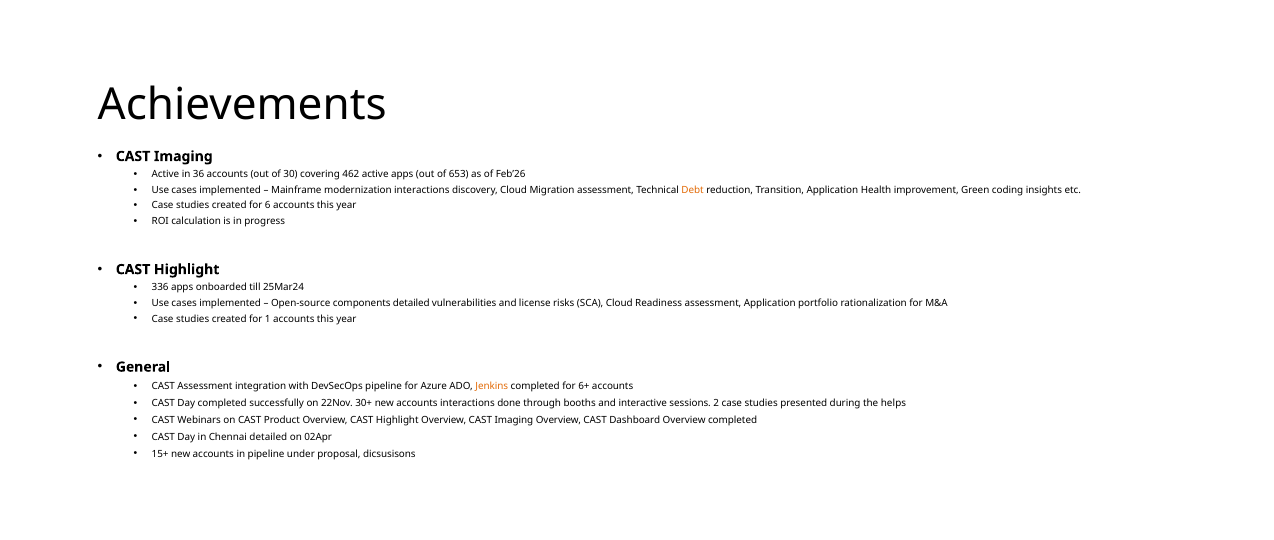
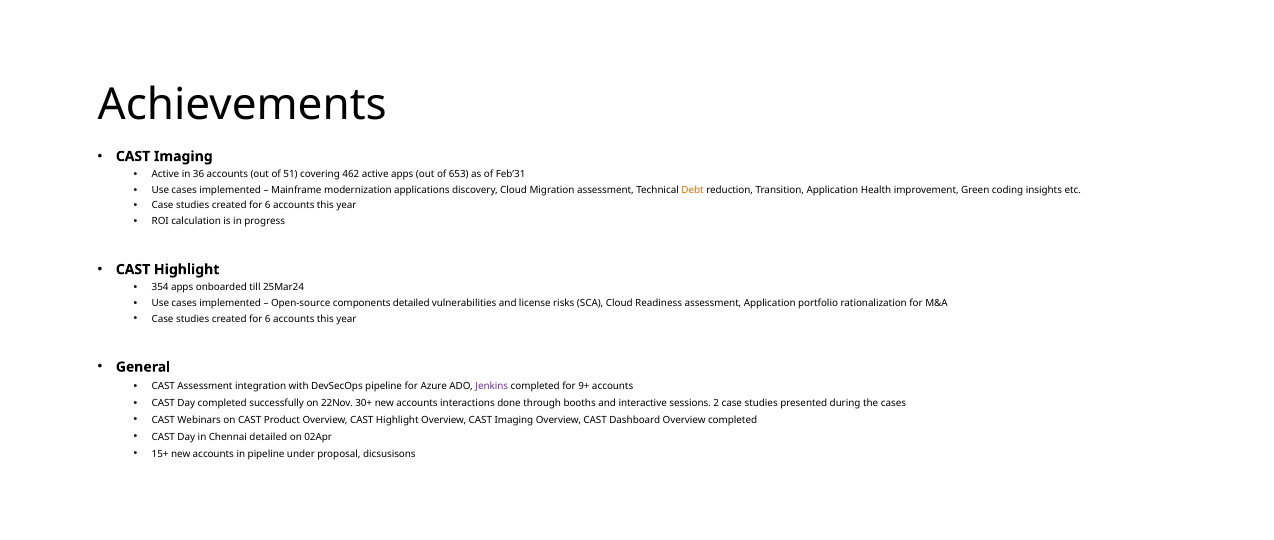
30: 30 -> 51 (291, 174)
Feb’26: Feb’26 -> Feb’31 (511, 174)
modernization interactions: interactions -> applications (422, 190)
336: 336 -> 354 (160, 287)
1: 1 -> 6 (268, 319)
Jenkins colour: orange -> purple (492, 386)
6+: 6+ -> 9+ (584, 386)
the helps: helps -> cases (894, 403)
